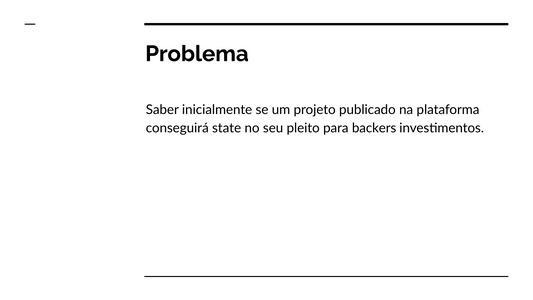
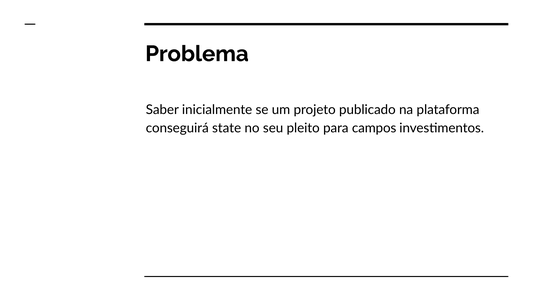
backers: backers -> campos (374, 128)
